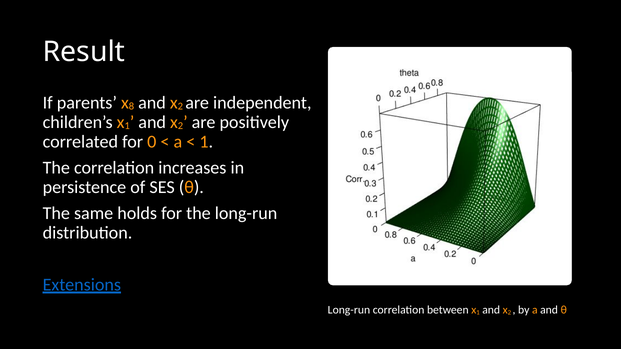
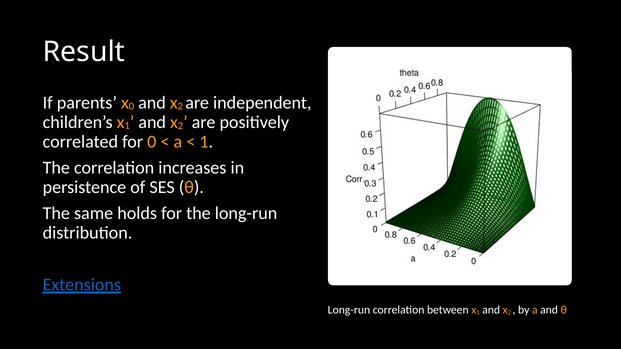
8: 8 -> 0 (132, 107)
